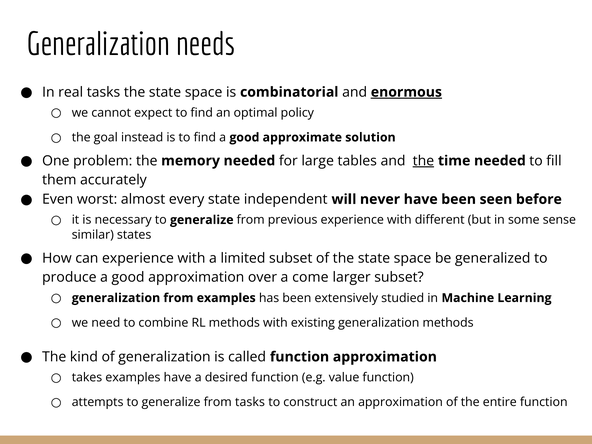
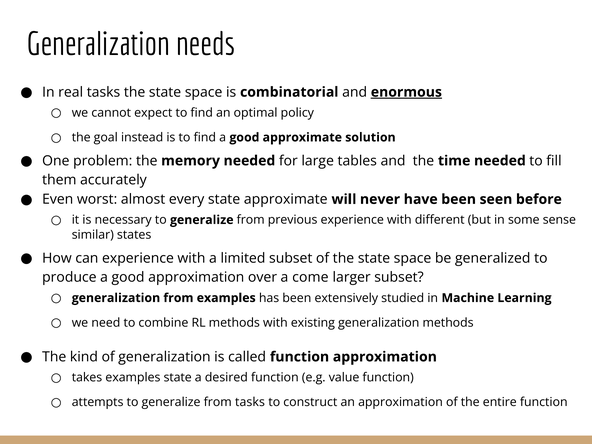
the underline: present -> none (423, 161)
state independent: independent -> approximate (286, 199)
examples have: have -> state (178, 377)
